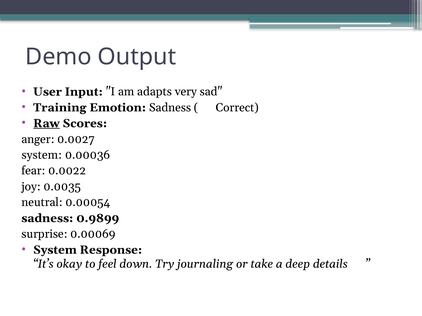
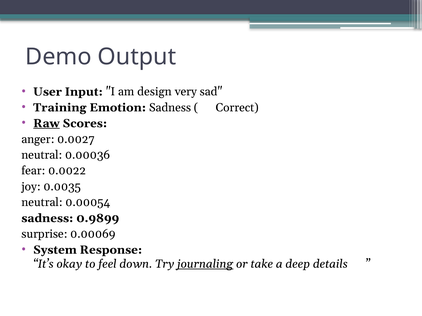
adapts: adapts -> design (154, 92)
system: system -> neutral (42, 155)
journaling underline: none -> present (205, 264)
